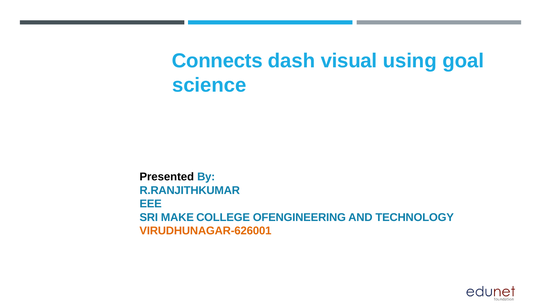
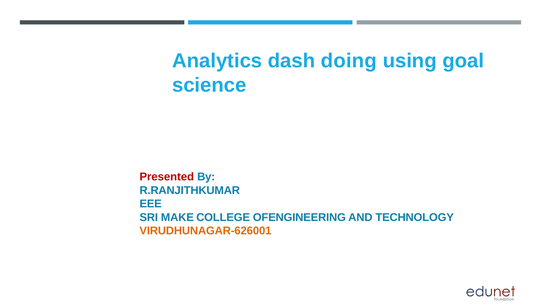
Connects: Connects -> Analytics (217, 61)
visual: visual -> doing (349, 61)
Presented colour: black -> red (167, 177)
